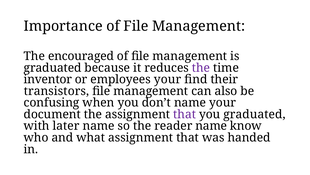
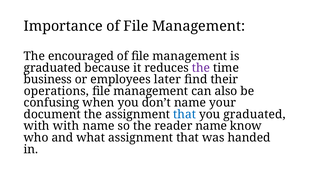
inventor: inventor -> business (48, 79)
employees your: your -> later (168, 79)
transistors: transistors -> operations (56, 91)
that colour: purple -> blue (185, 114)
with later: later -> with (66, 126)
